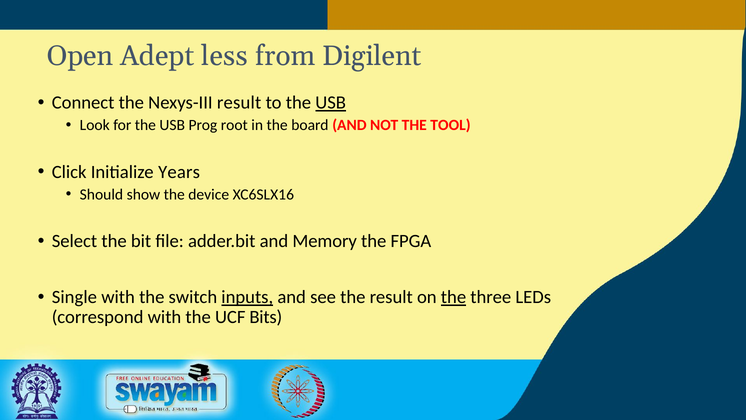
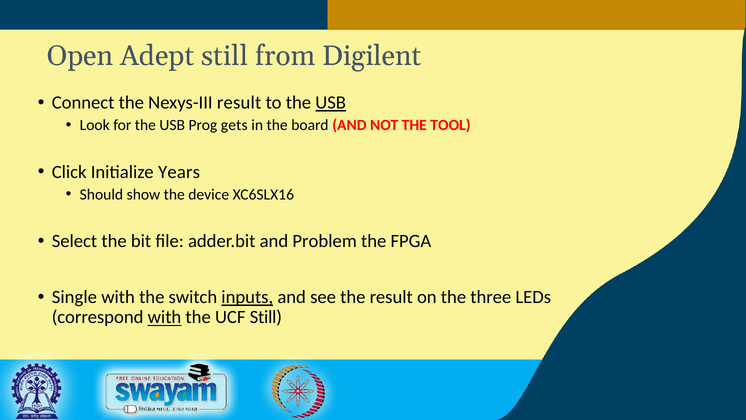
Adept less: less -> still (225, 56)
root: root -> gets (234, 125)
Memory: Memory -> Problem (325, 241)
the underline: present -> none (454, 297)
with underline: none -> present (164, 317)
UCF Bits: Bits -> Still (266, 317)
